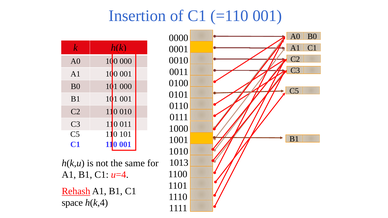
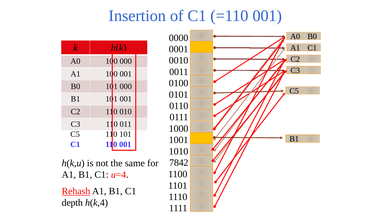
1013: 1013 -> 7842 (179, 163)
space: space -> depth (72, 203)
